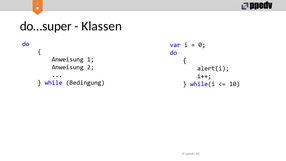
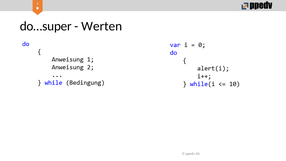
Klassen: Klassen -> Werten (102, 26)
